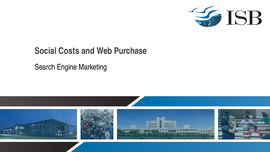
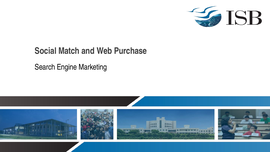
Costs: Costs -> Match (69, 51)
